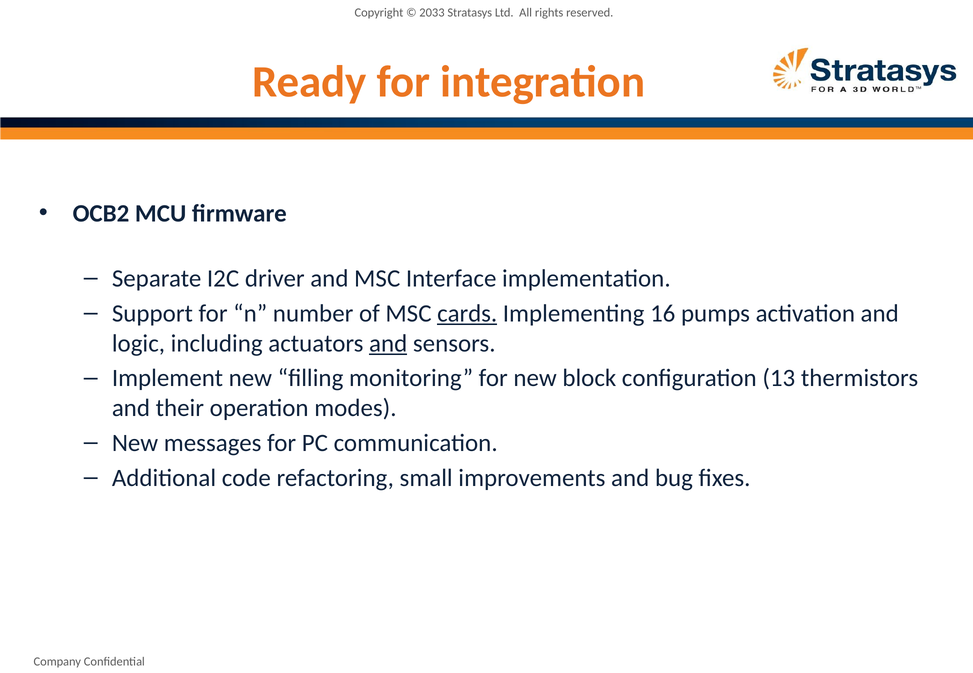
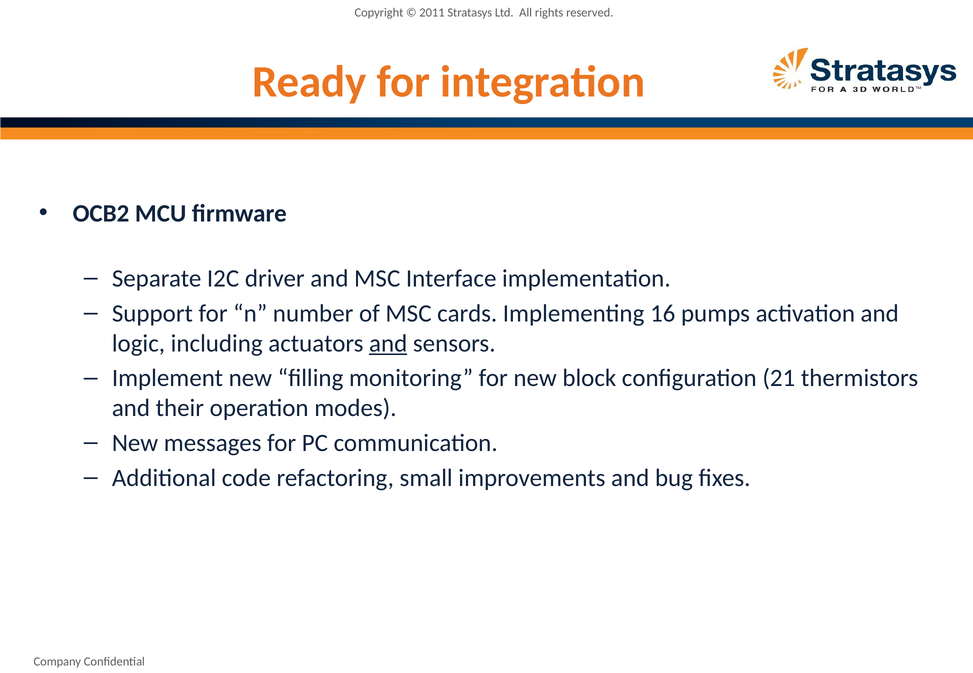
2033: 2033 -> 2011 (432, 13)
cards underline: present -> none (467, 314)
13: 13 -> 21 (779, 379)
